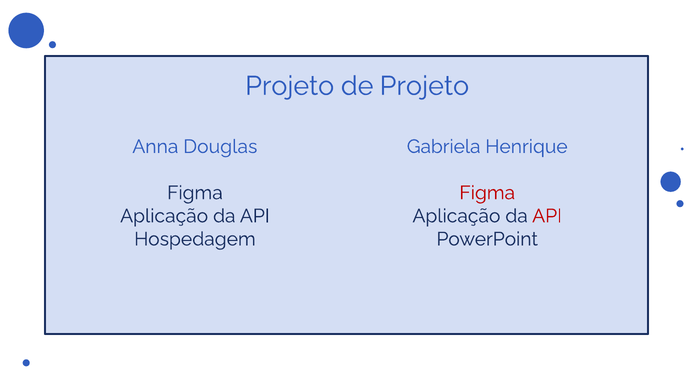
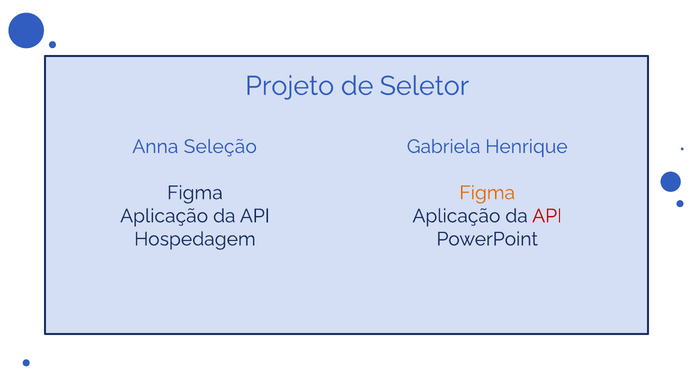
de Projeto: Projeto -> Seletor (424, 86)
Douglas: Douglas -> Seleção (220, 147)
Figma colour: red -> orange (487, 193)
